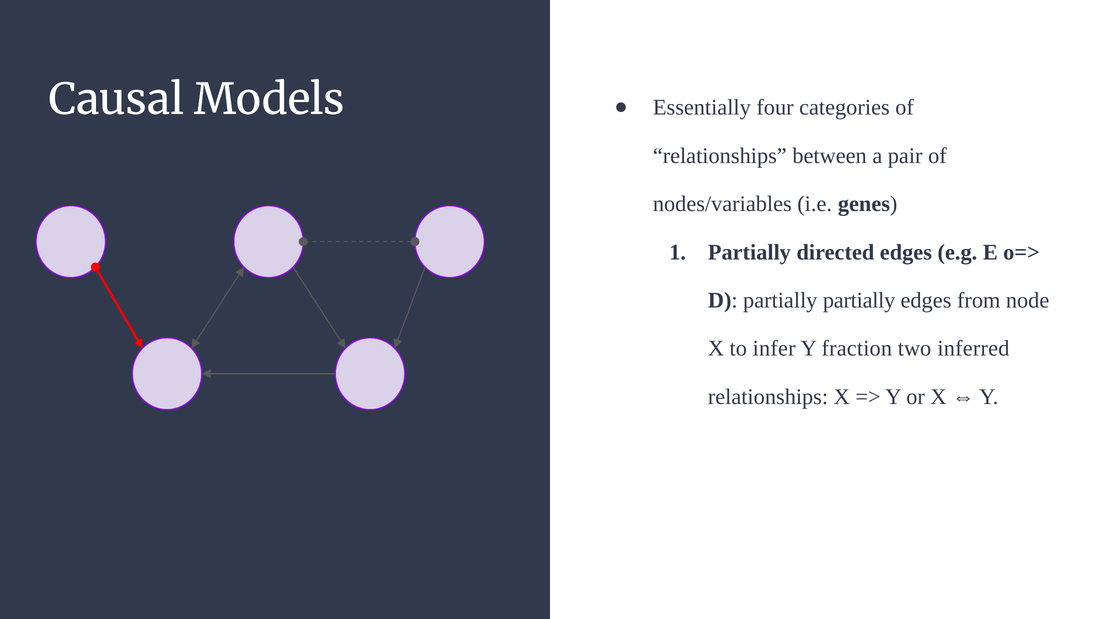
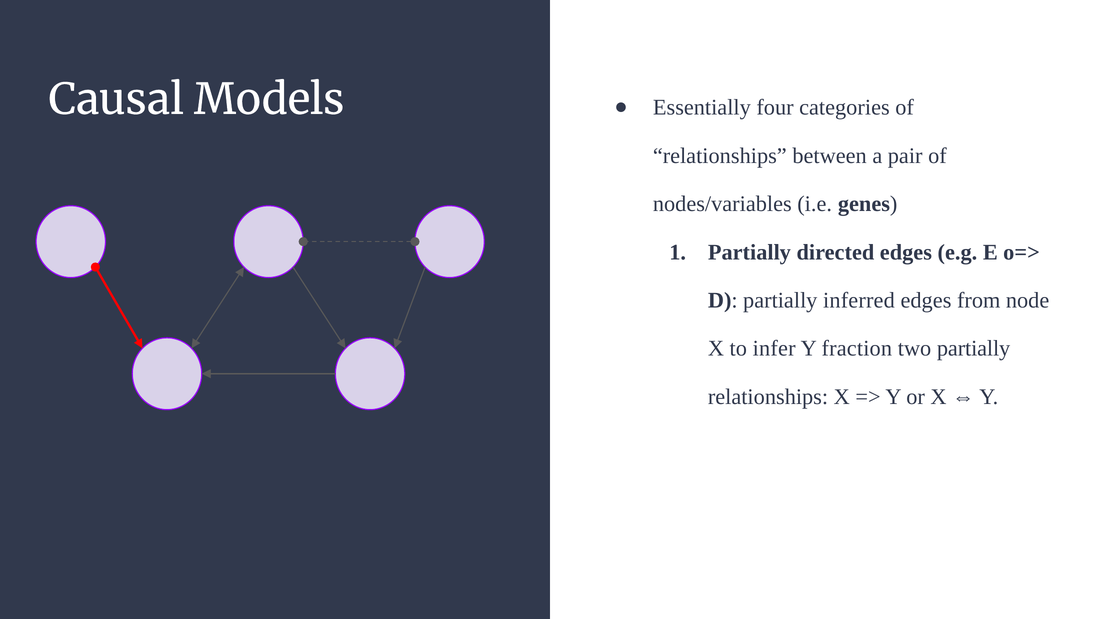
partially partially: partially -> inferred (859, 300)
two inferred: inferred -> partially (974, 348)
